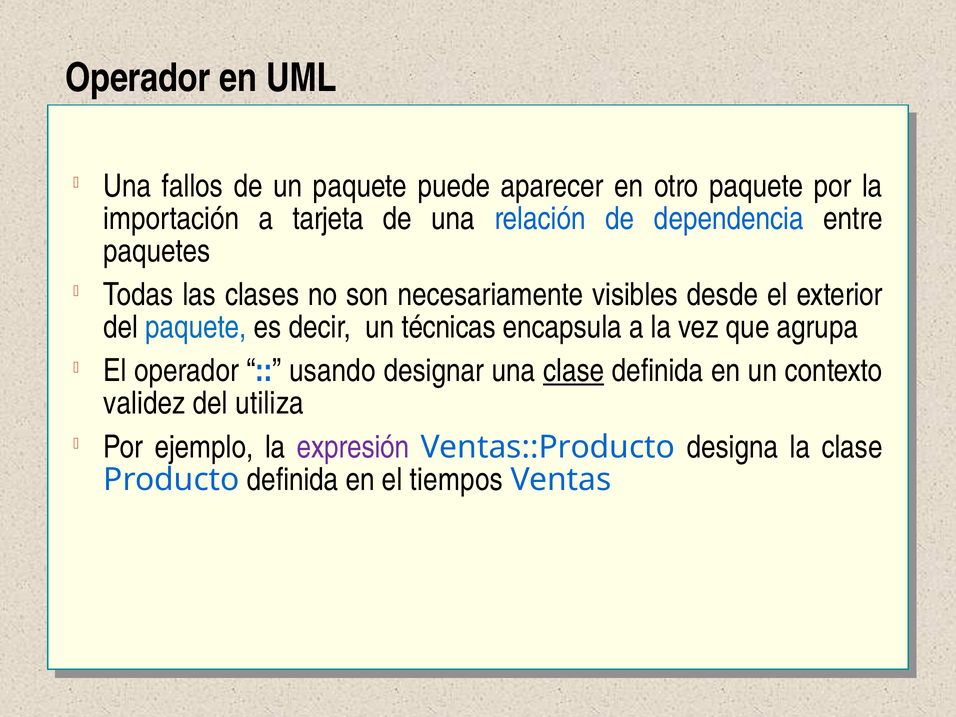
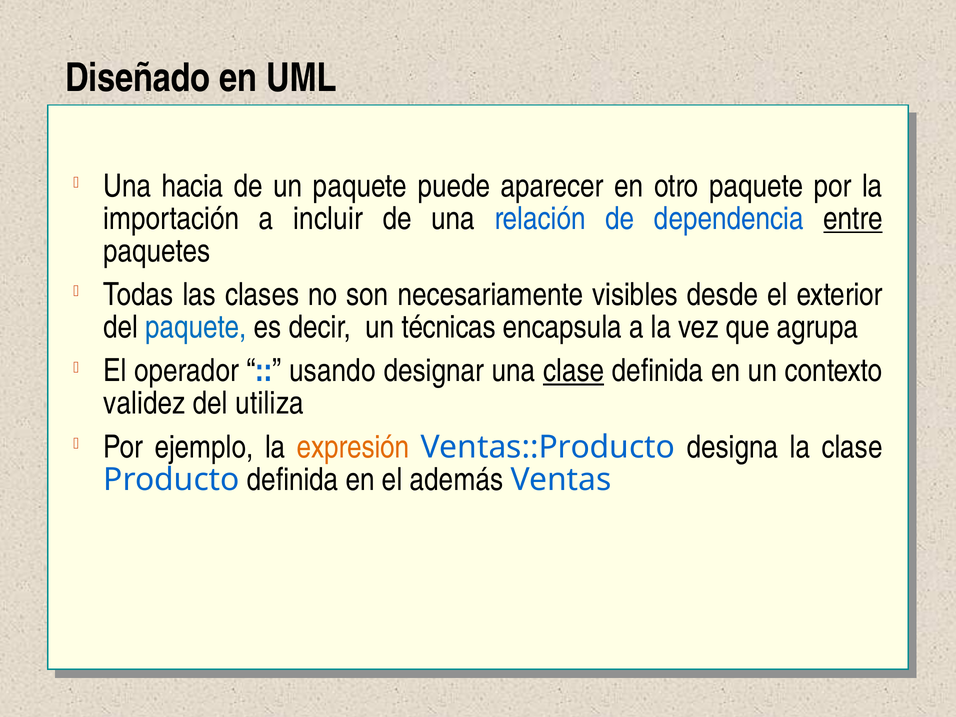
Operador: Operador -> Diseñado (138, 78)
fallos: fallos -> hacia (193, 186)
tarjeta: tarjeta -> incluir (328, 219)
entre underline: none -> present (853, 219)
expresión colour: purple -> orange (353, 447)
tiempos: tiempos -> además (456, 480)
